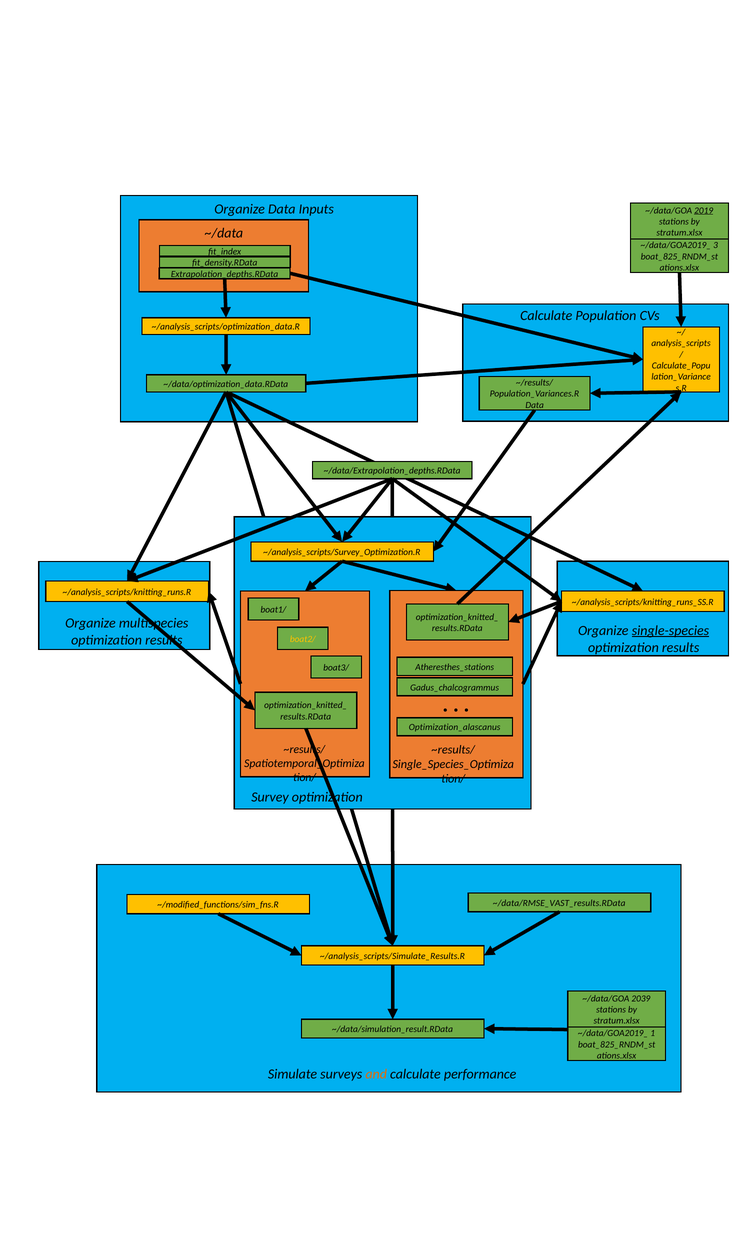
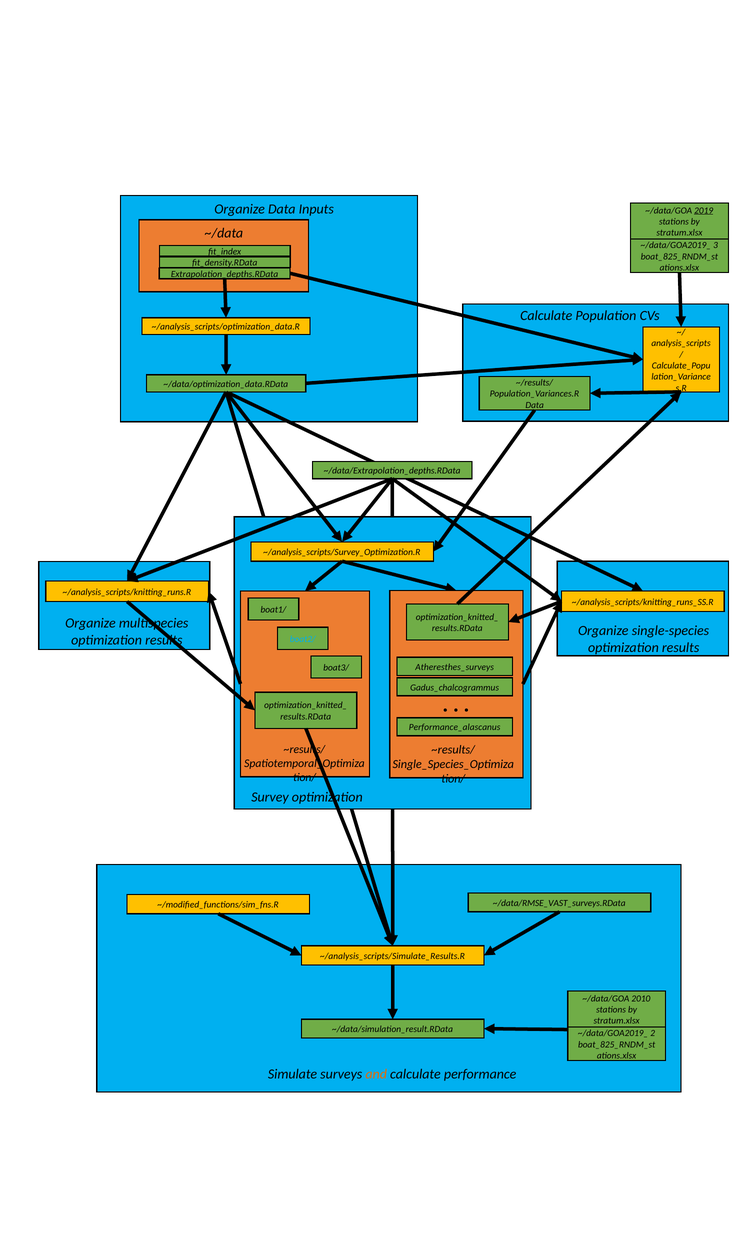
single-species underline: present -> none (670, 630)
boat2/ colour: yellow -> light blue (303, 639)
Atheresthes_stations: Atheresthes_stations -> Atheresthes_surveys (455, 667)
Optimization_alascanus: Optimization_alascanus -> Performance_alascanus (455, 727)
~/data/RMSE_VAST_results.RData: ~/data/RMSE_VAST_results.RData -> ~/data/RMSE_VAST_surveys.RData (559, 903)
2039: 2039 -> 2010 (641, 998)
1: 1 -> 2 (653, 1033)
